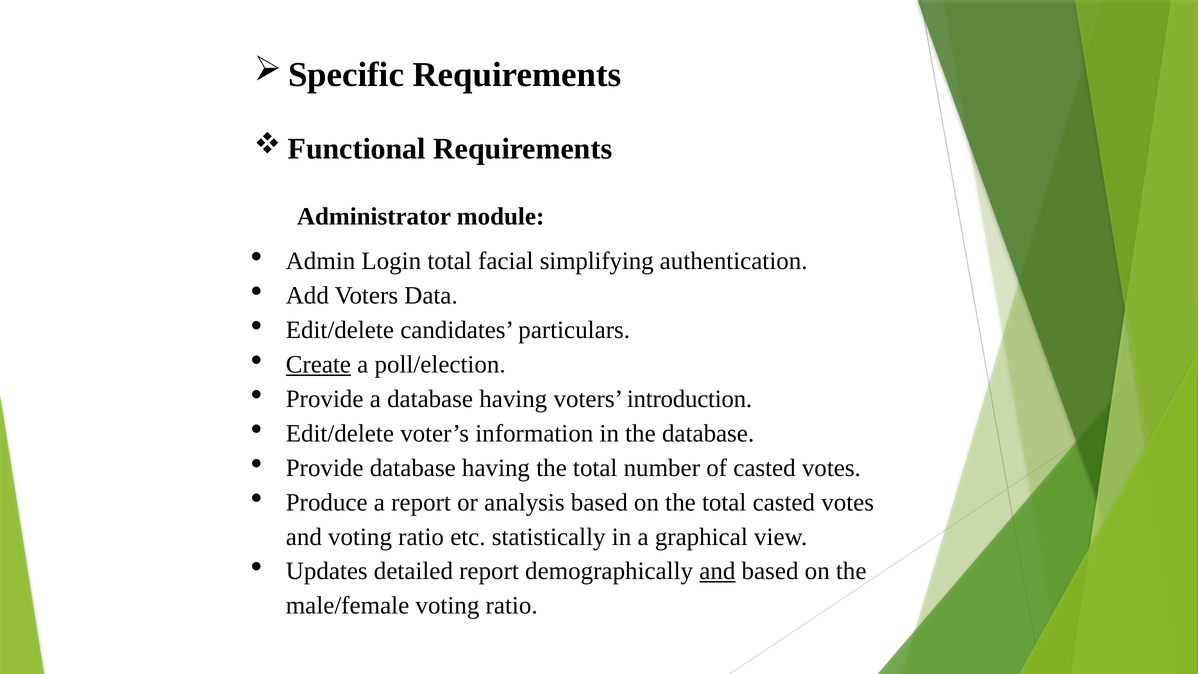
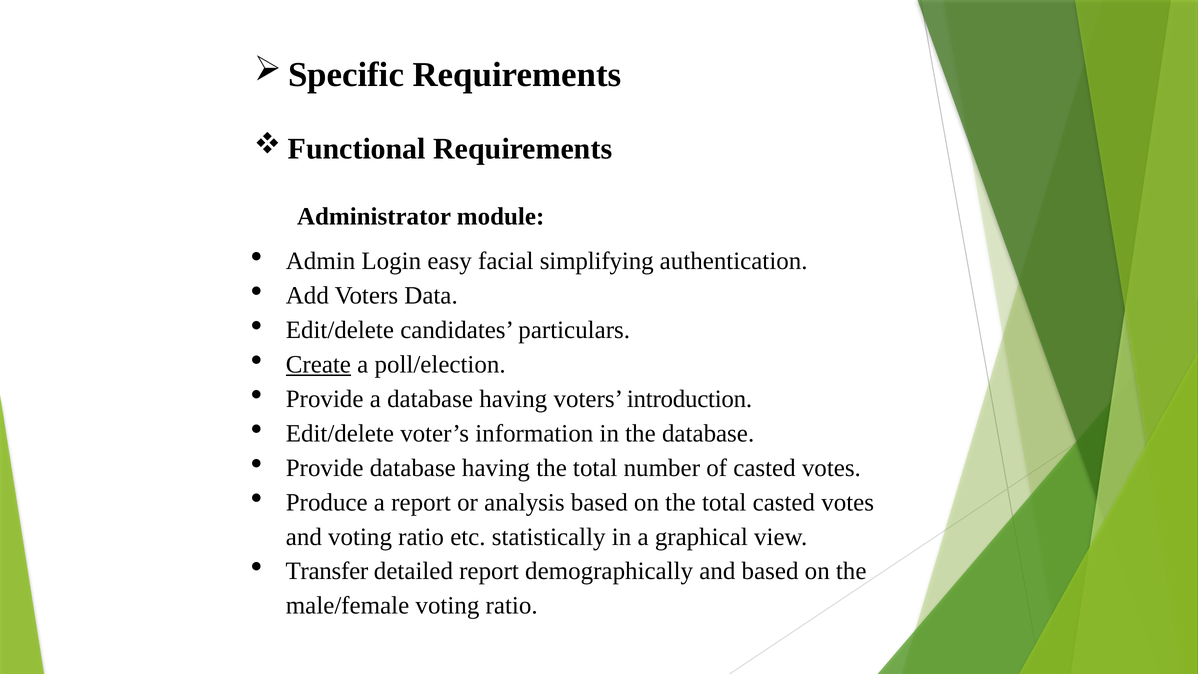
Login total: total -> easy (450, 261)
Updates: Updates -> Transfer (327, 571)
and underline: present -> none (717, 571)
